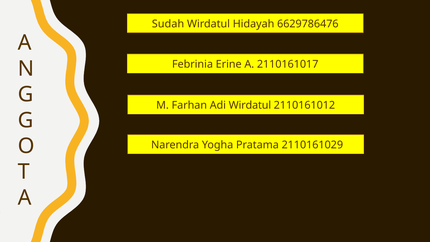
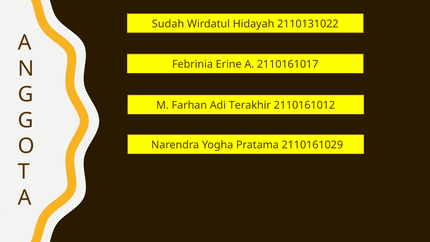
6629786476: 6629786476 -> 2110131022 (308, 24)
Adi Wirdatul: Wirdatul -> Terakhir (250, 105)
